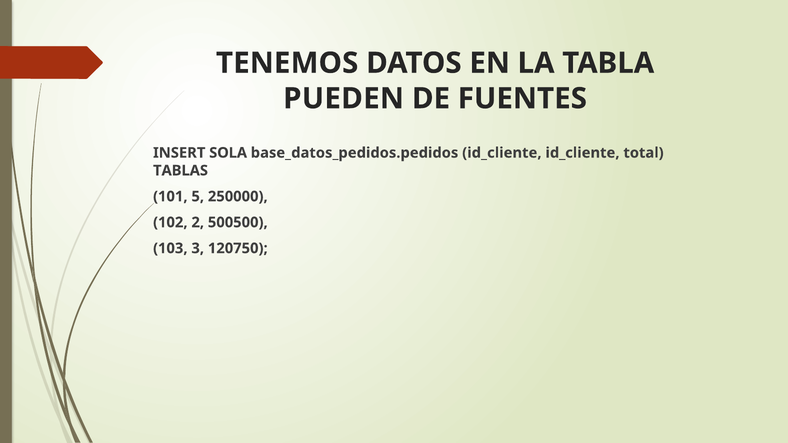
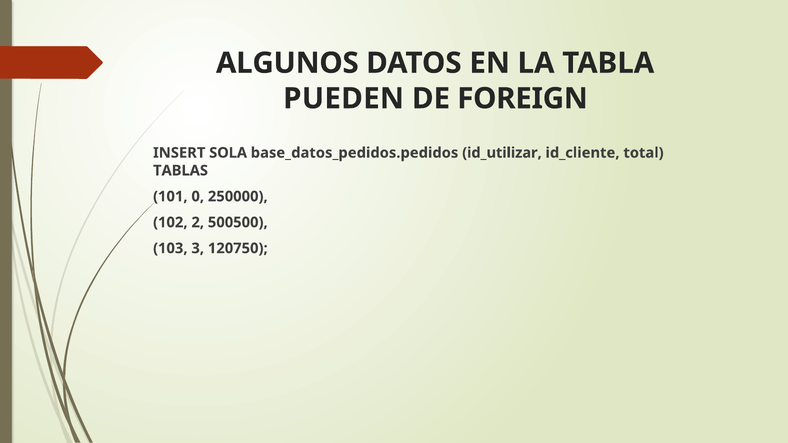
TENEMOS: TENEMOS -> ALGUNOS (287, 63)
FUENTES: FUENTES -> FOREIGN (523, 99)
base_datos_pedidos.pedidos id_cliente: id_cliente -> id_utilizar (502, 153)
5: 5 -> 0 (198, 197)
